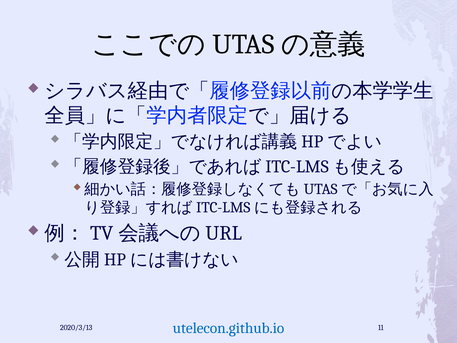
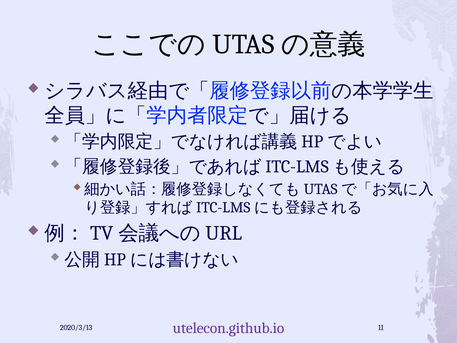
utelecon.github.io colour: blue -> purple (228, 328)
